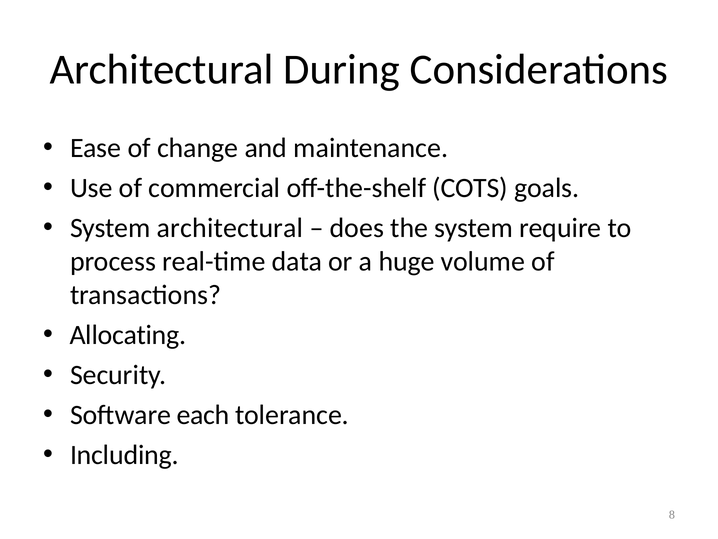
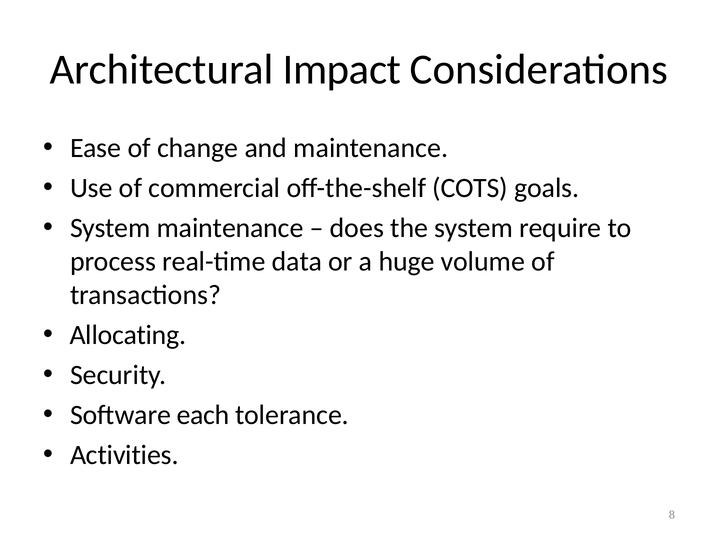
During: During -> Impact (342, 69)
System architectural: architectural -> maintenance (230, 228)
Including: Including -> Activities (124, 454)
